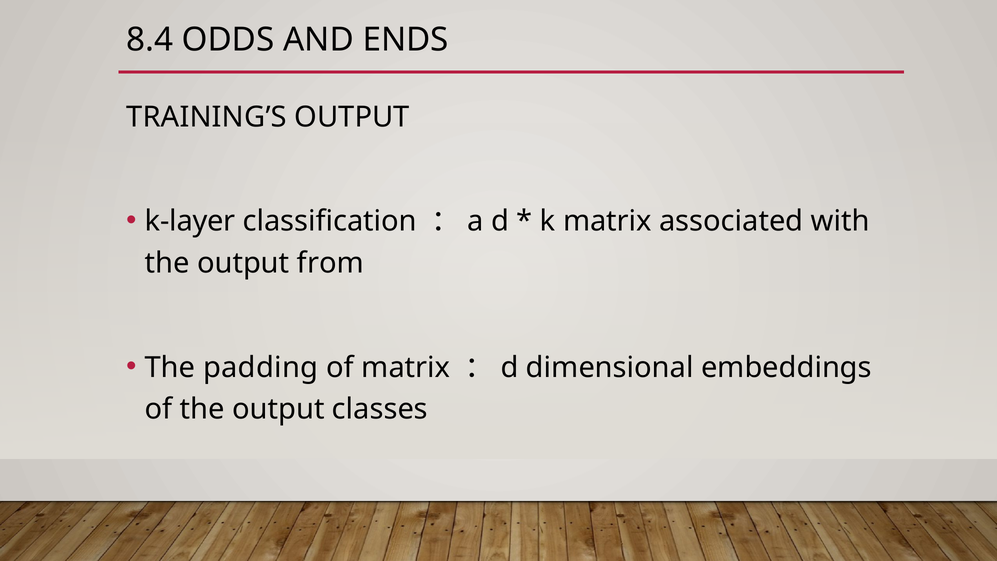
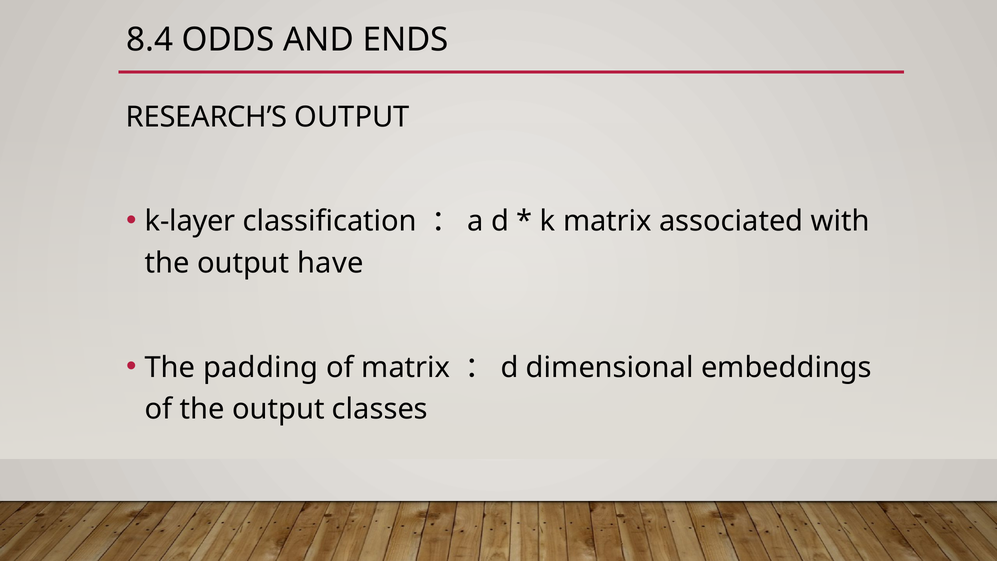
TRAINING’S: TRAINING’S -> RESEARCH’S (207, 117)
from: from -> have (330, 263)
